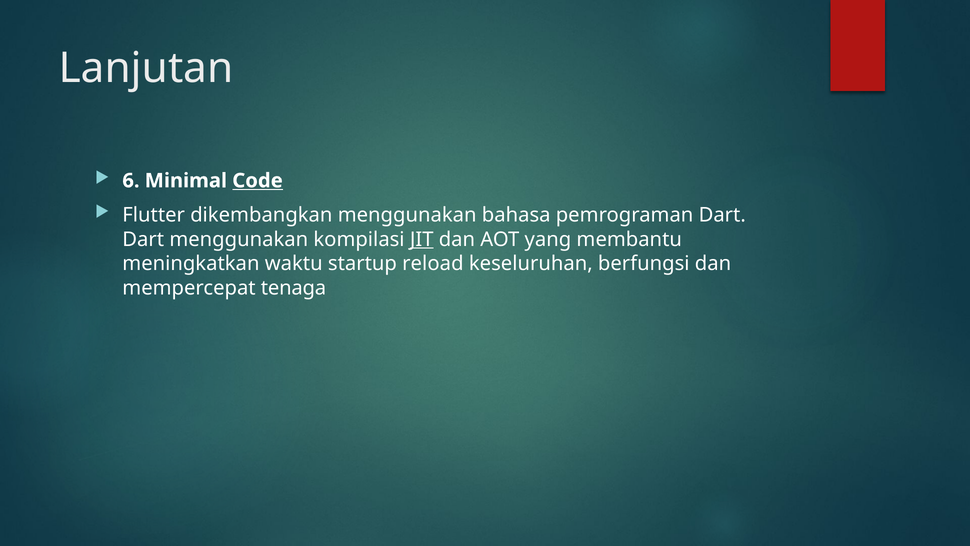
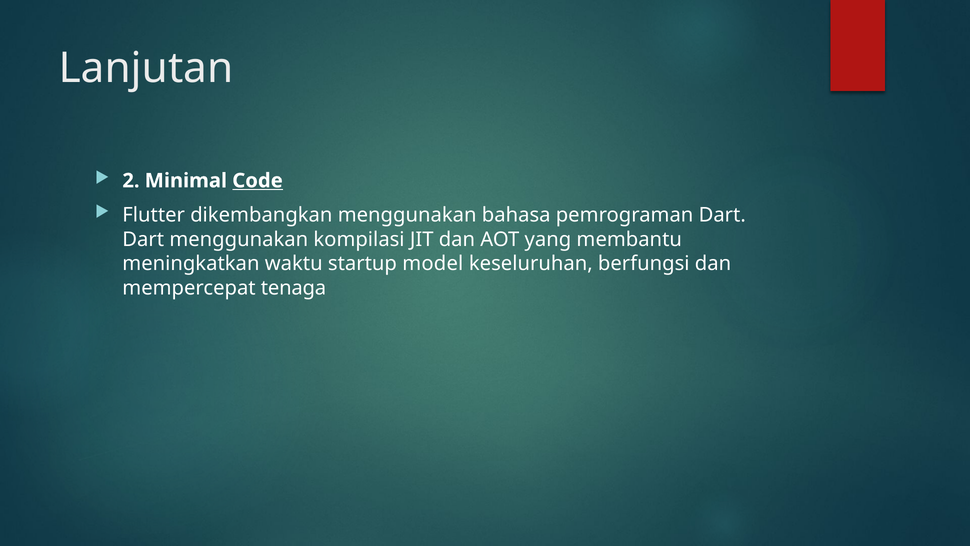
6: 6 -> 2 (131, 181)
JIT underline: present -> none (422, 239)
reload: reload -> model (433, 264)
